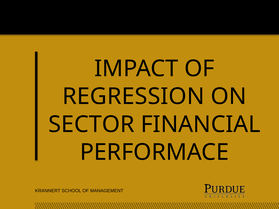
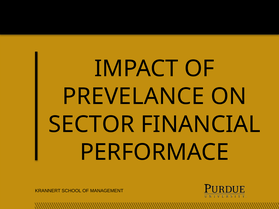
REGRESSION: REGRESSION -> PREVELANCE (133, 97)
